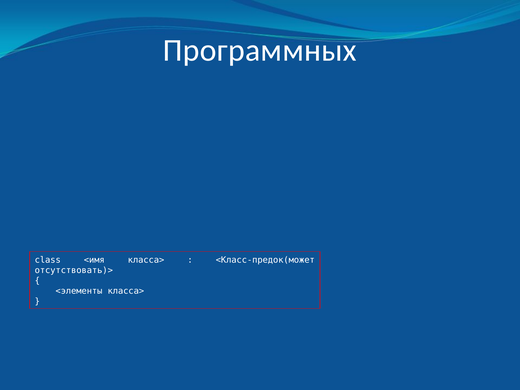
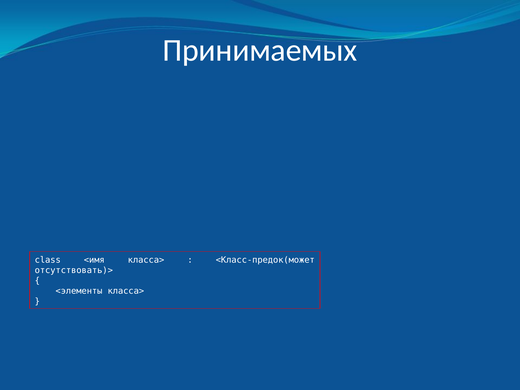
Программных: Программных -> Принимаемых (260, 50)
